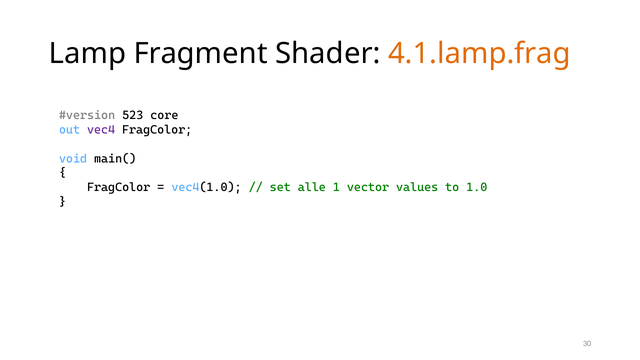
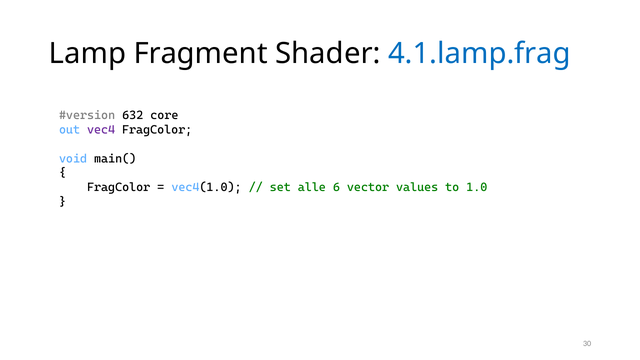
4.1.lamp.frag colour: orange -> blue (480, 54)
523: 523 -> 632 (133, 115)
1: 1 -> 6 (336, 187)
